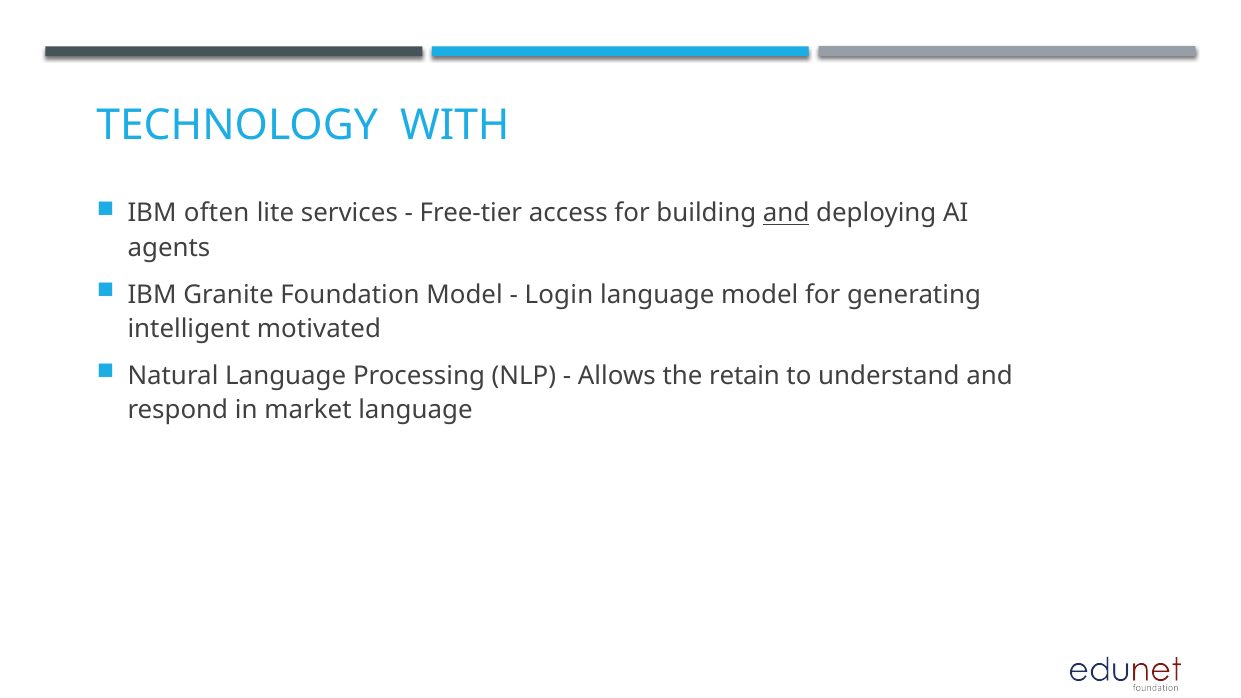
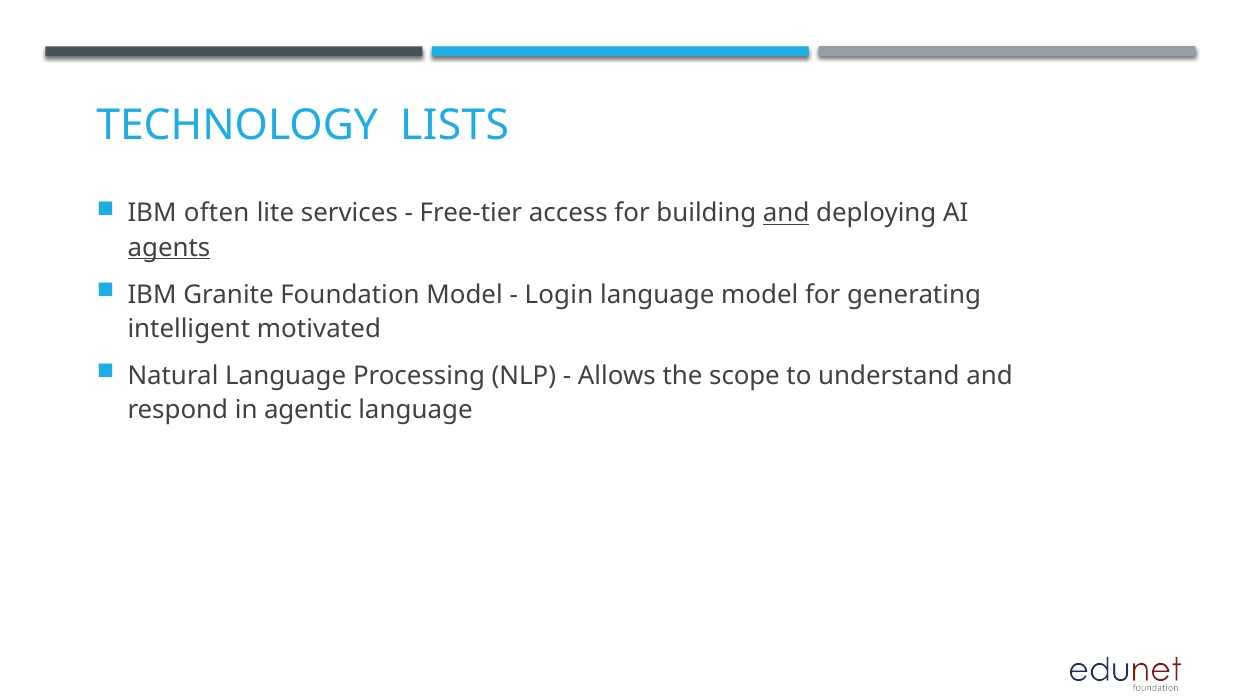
WITH: WITH -> LISTS (455, 126)
agents underline: none -> present (169, 248)
retain: retain -> scope (745, 376)
market: market -> agentic (308, 410)
